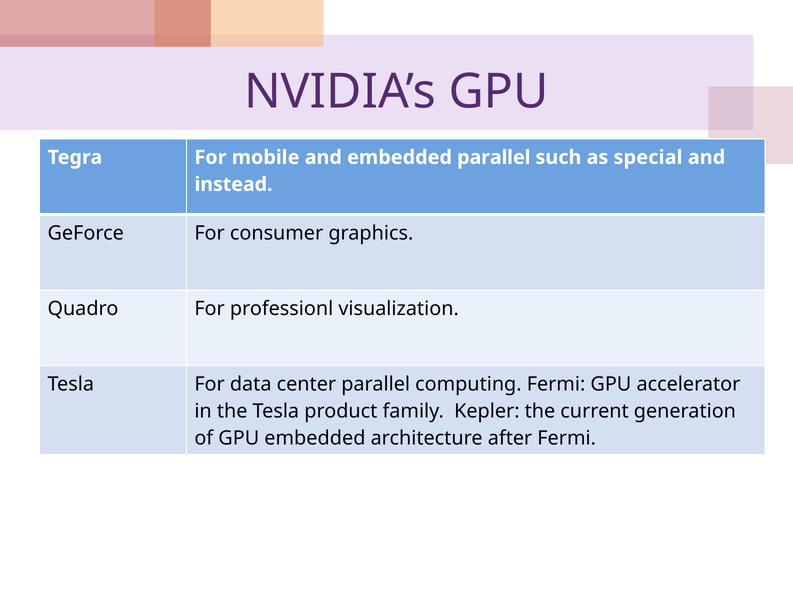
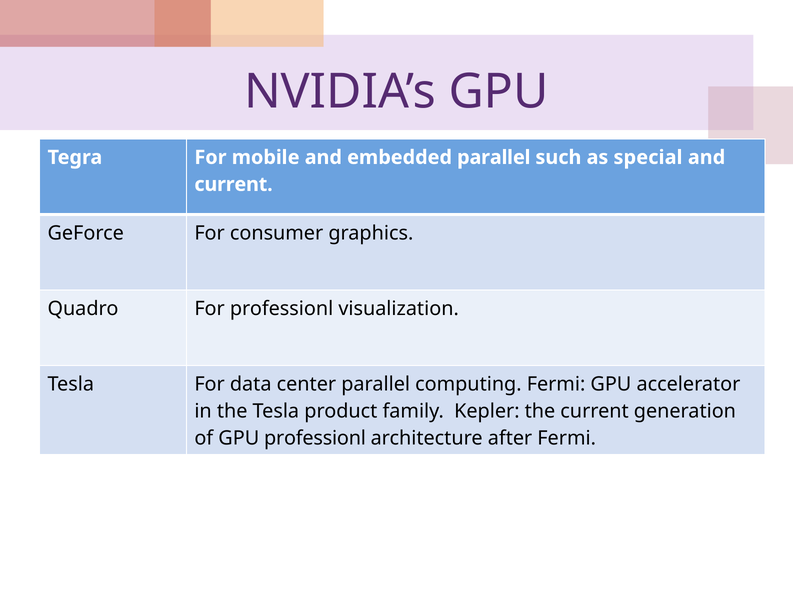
instead: instead -> current (234, 184)
GPU embedded: embedded -> professionl (315, 438)
